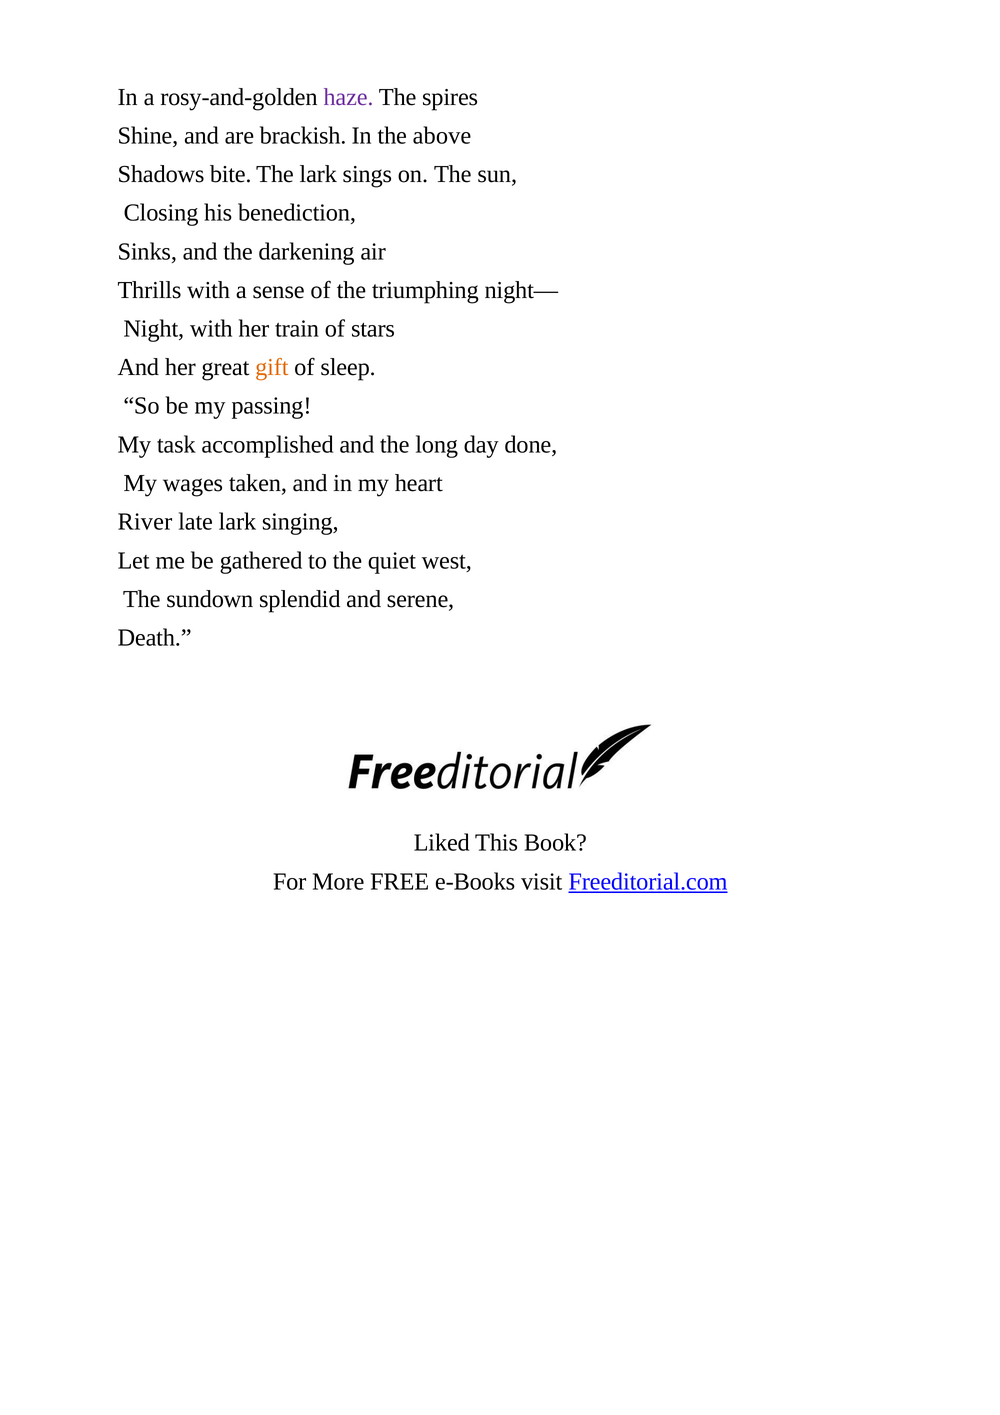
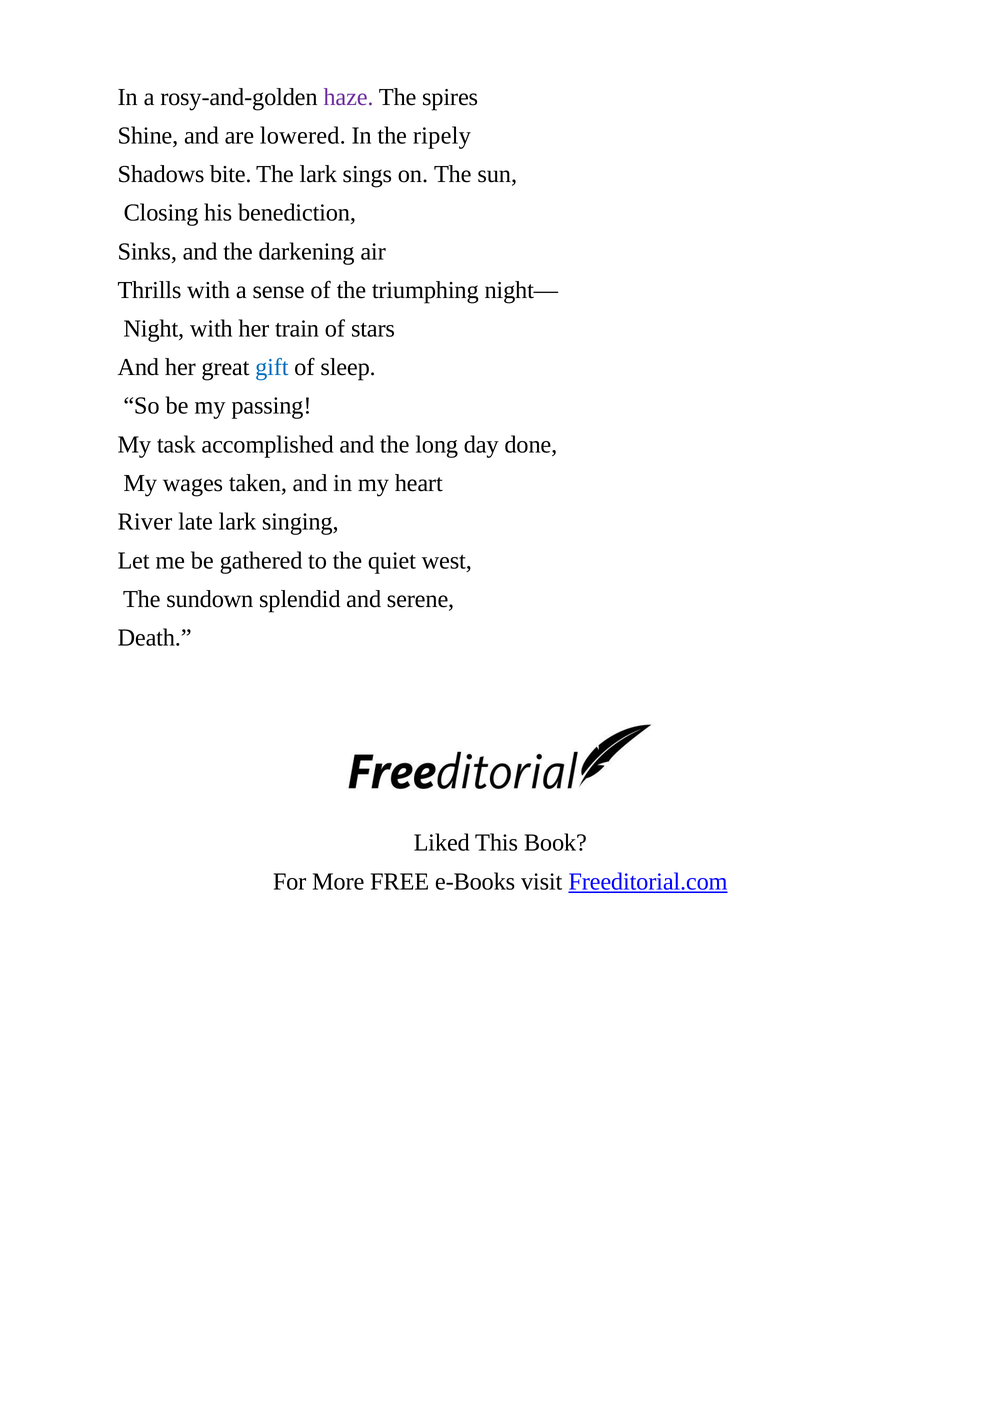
brackish: brackish -> lowered (303, 136)
above: above -> ripely (442, 136)
gift colour: orange -> blue (272, 367)
